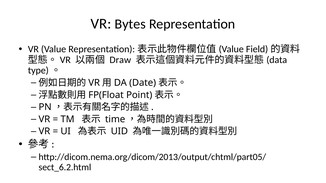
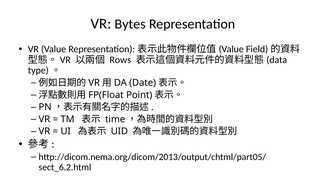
Draw: Draw -> Rows (120, 60)
